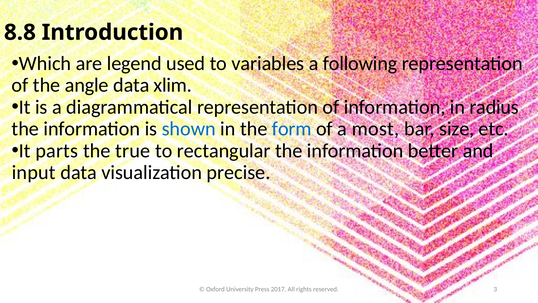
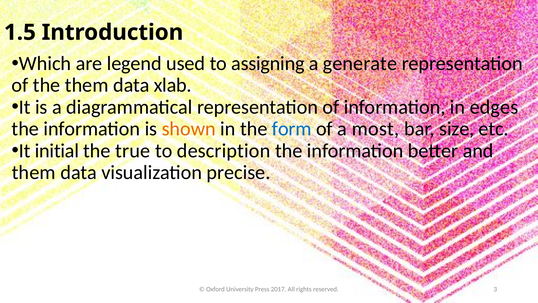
8.8: 8.8 -> 1.5 (20, 32)
variables: variables -> assigning (268, 63)
following: following -> generate (360, 63)
the angle: angle -> them (87, 85)
xlim: xlim -> xlab (173, 85)
radius: radius -> edges (494, 107)
shown colour: blue -> orange (189, 129)
parts: parts -> initial (57, 151)
rectangular: rectangular -> description (224, 151)
input: input -> them (34, 172)
